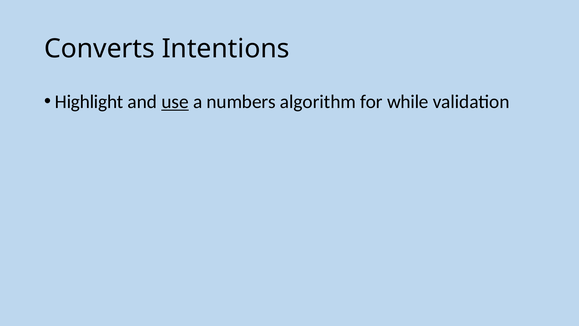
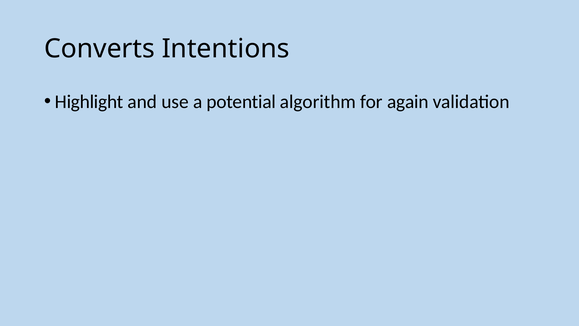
use underline: present -> none (175, 102)
numbers: numbers -> potential (241, 102)
while: while -> again (408, 102)
